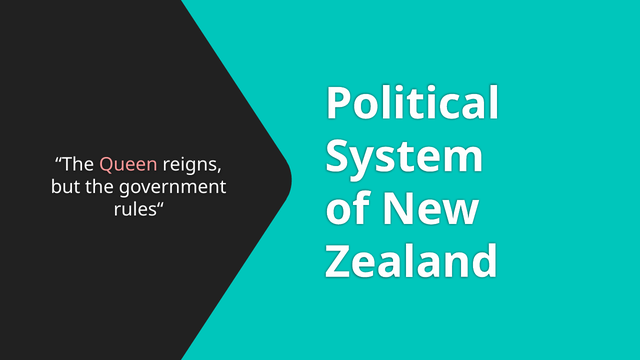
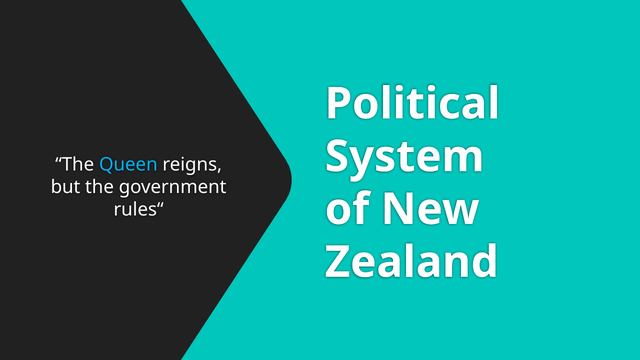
Queen colour: pink -> light blue (128, 165)
